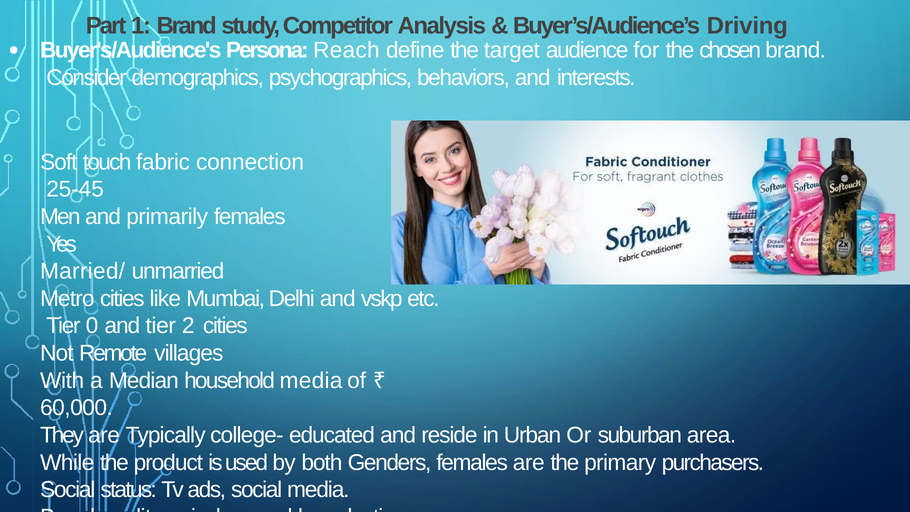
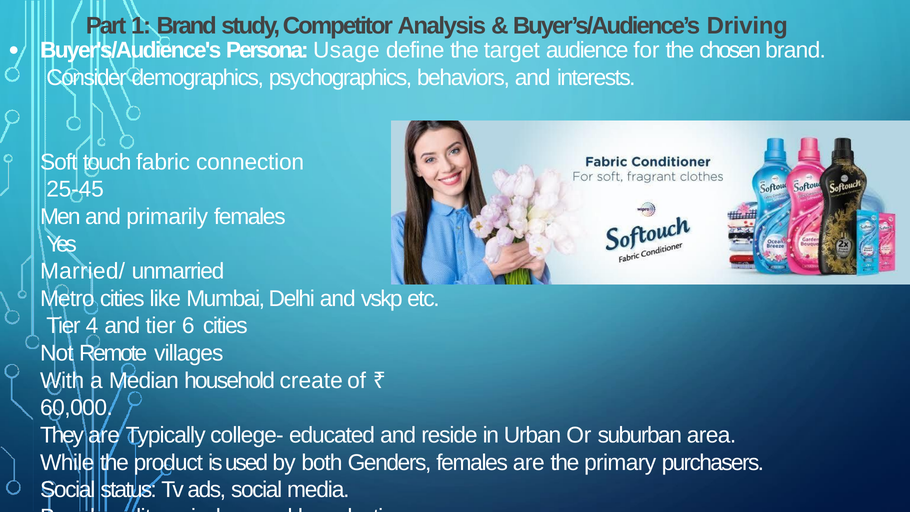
Reach: Reach -> Usage (346, 50)
0: 0 -> 4 (92, 326)
2: 2 -> 6 (188, 326)
household media: media -> create (311, 381)
